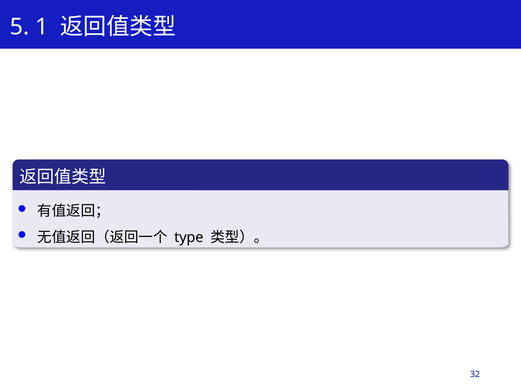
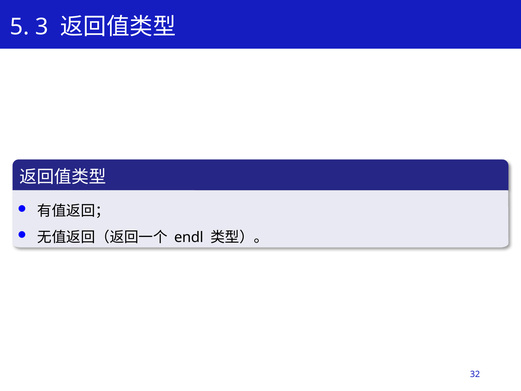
1: 1 -> 3 (42, 27)
type: type -> endl (189, 237)
